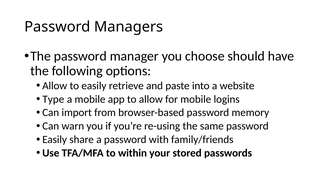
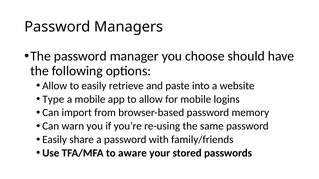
within: within -> aware (132, 153)
